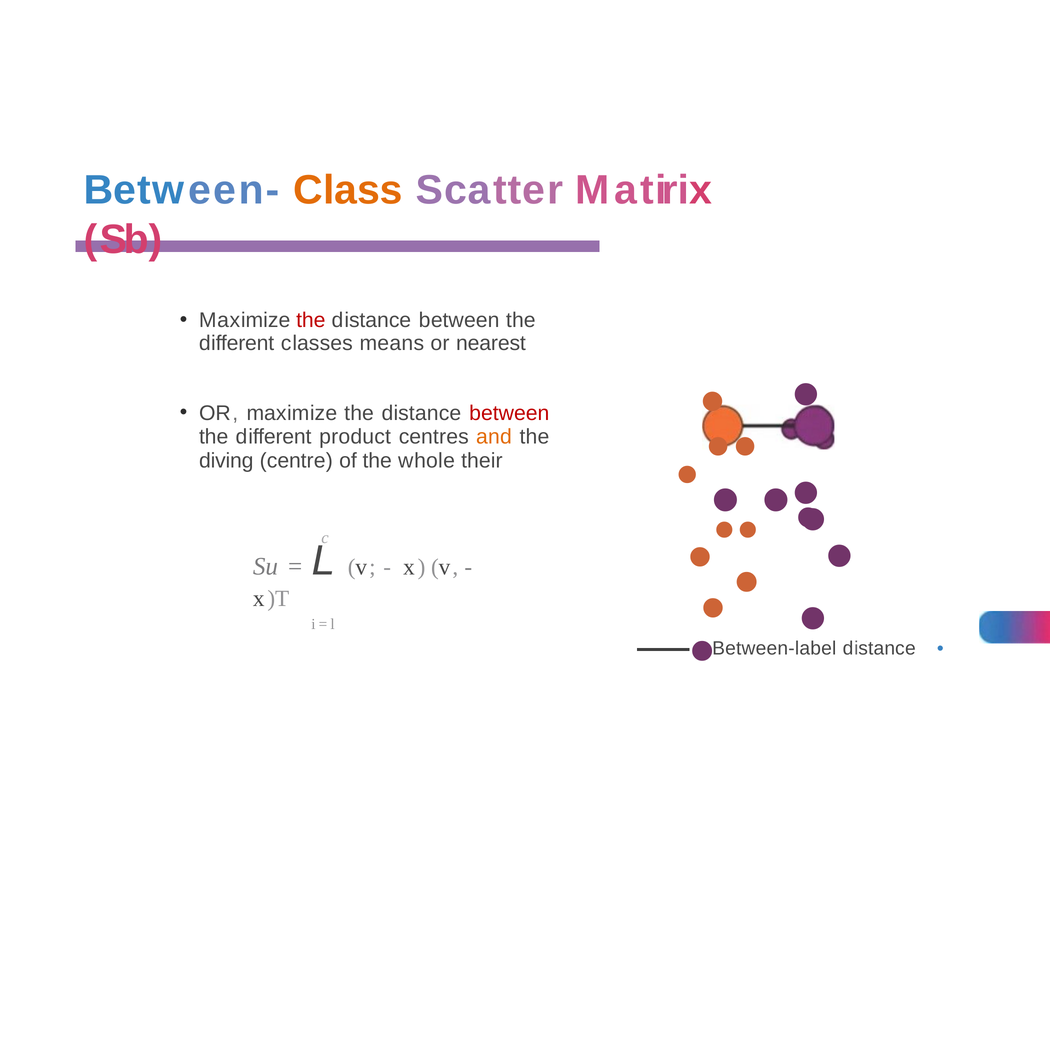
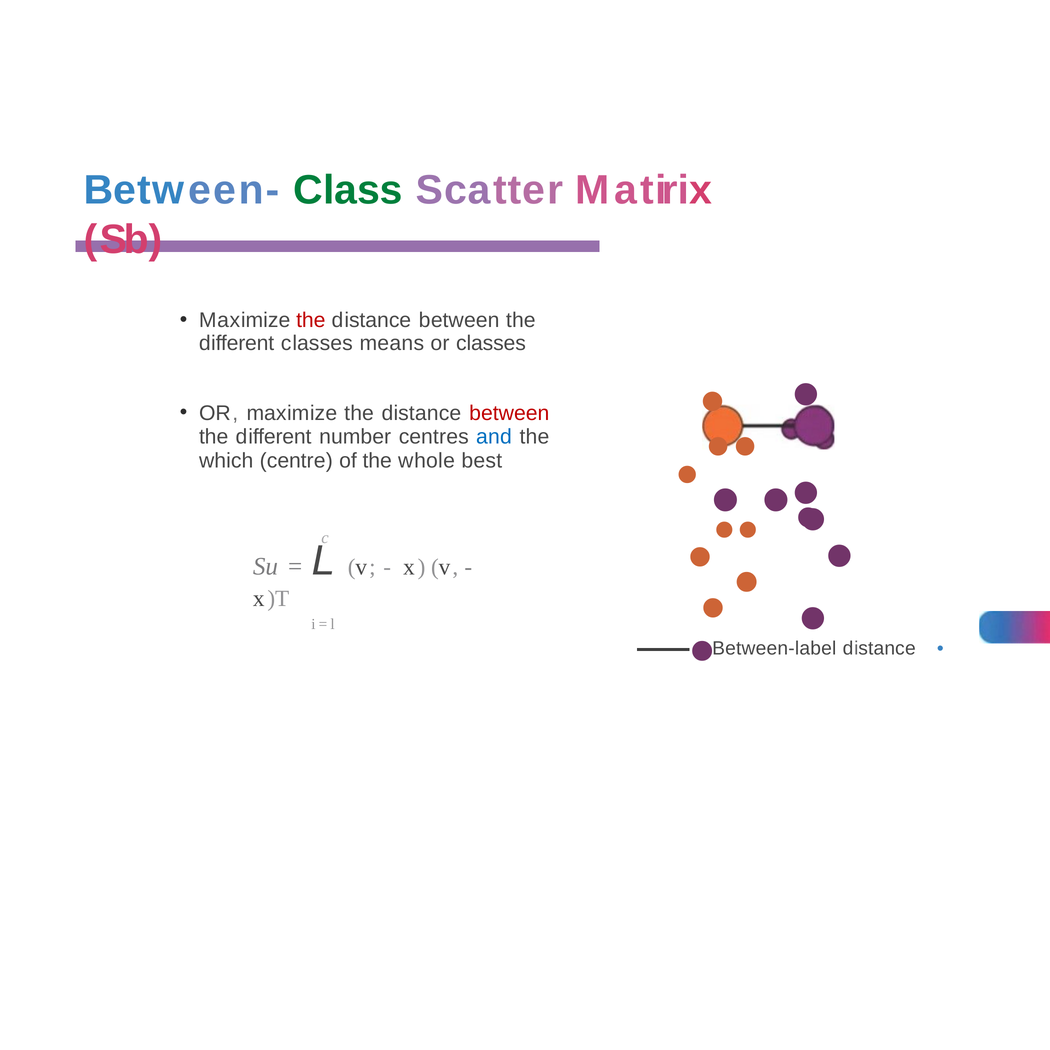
Class colour: orange -> green (348, 190)
or nearest: nearest -> classes (491, 343)
product: product -> number (355, 437)
and colour: orange -> blue (494, 437)
diving: diving -> which (226, 461)
their: their -> best (482, 461)
